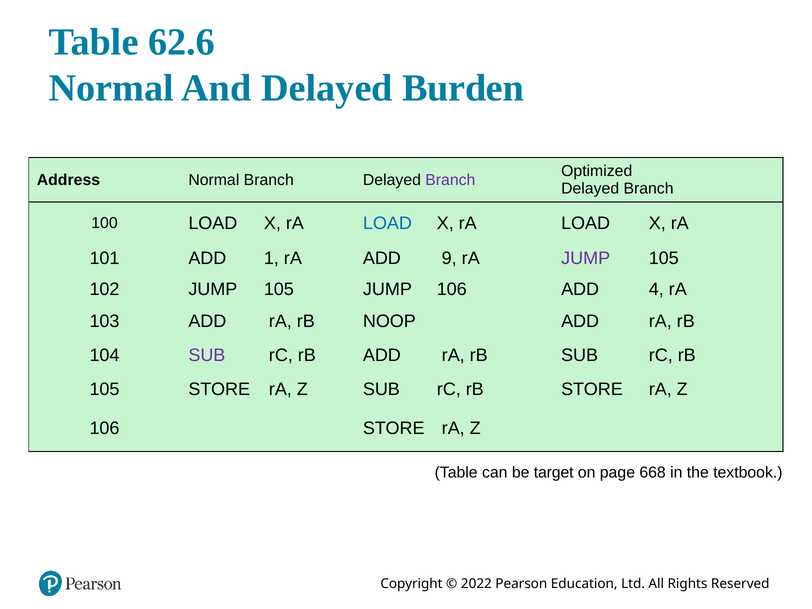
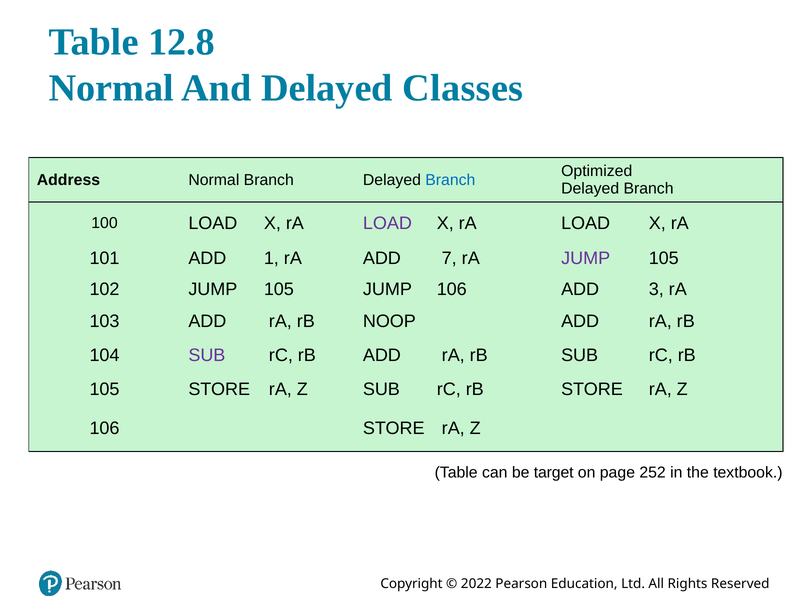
62.6: 62.6 -> 12.8 (182, 42)
Burden: Burden -> Classes (463, 88)
Branch colour: purple -> blue (450, 180)
LOAD colour: blue -> purple (387, 223)
9: 9 -> 7 (449, 258)
4: 4 -> 3 (656, 289)
668: 668 -> 252 (653, 473)
